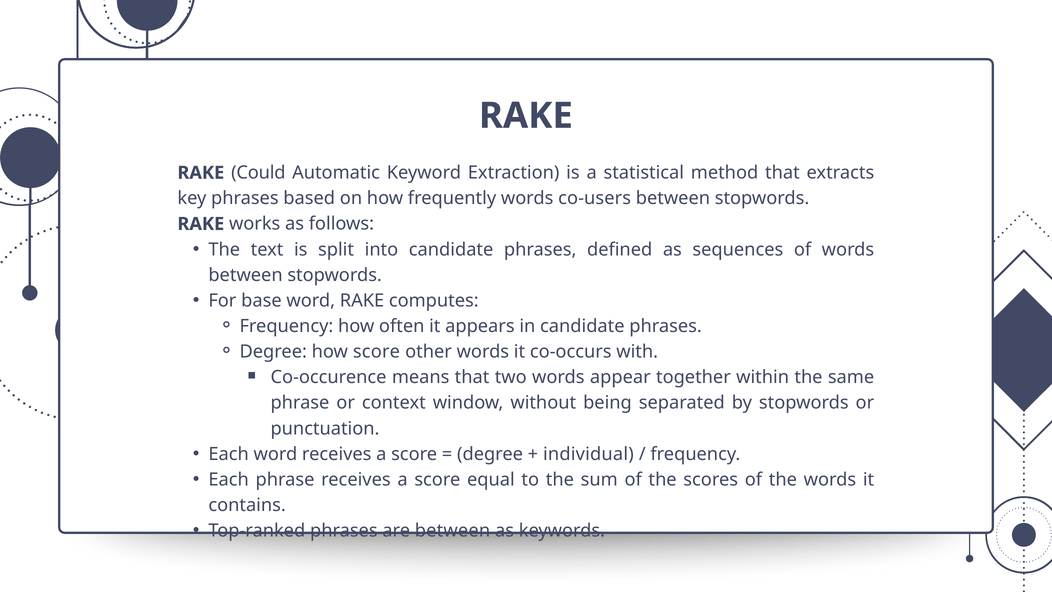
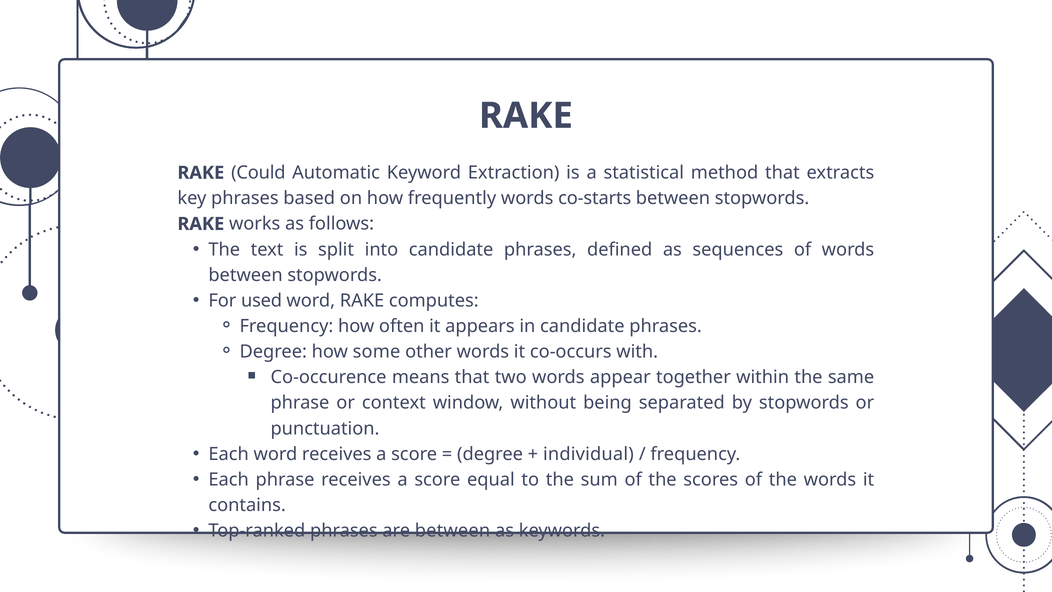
co-users: co-users -> co-starts (595, 198)
base: base -> used (262, 301)
how score: score -> some (376, 352)
